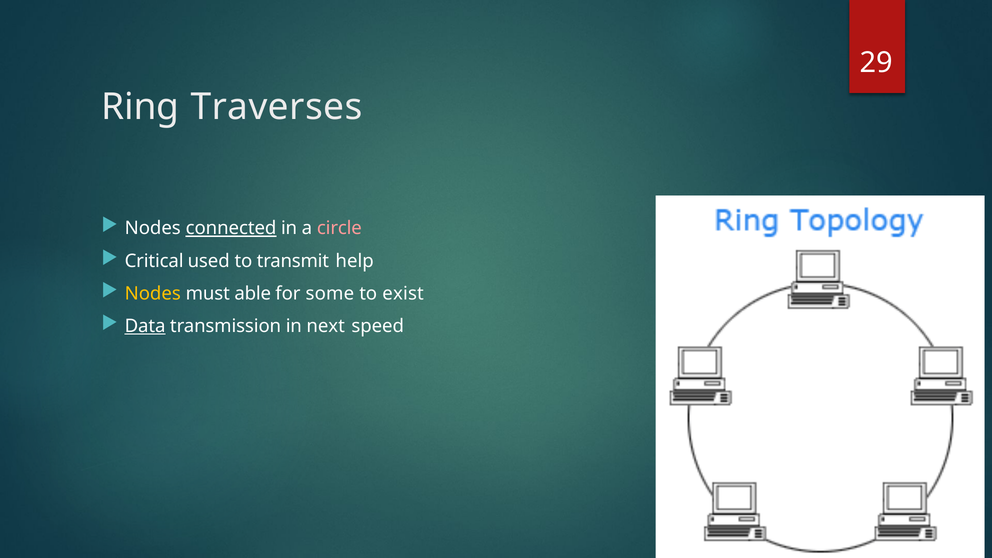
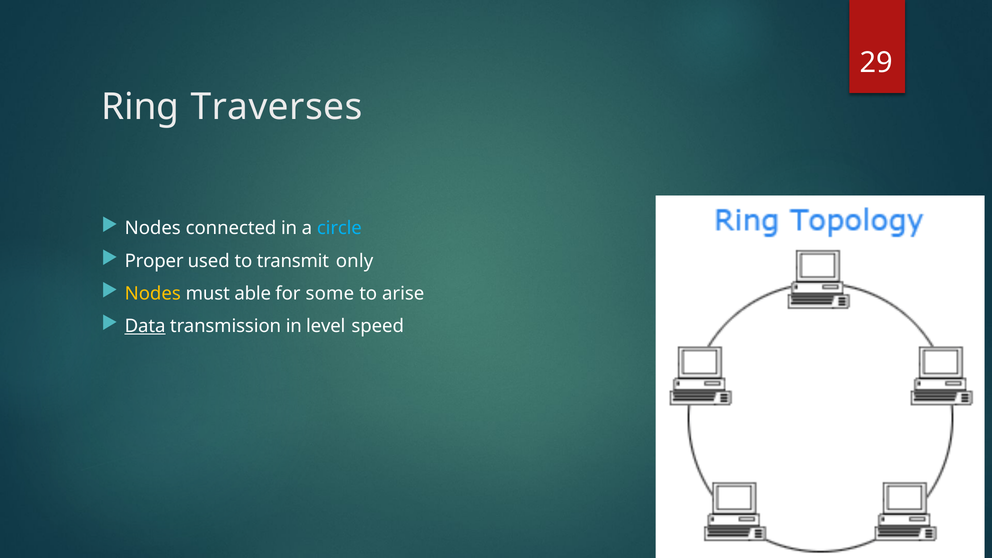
connected underline: present -> none (231, 228)
circle colour: pink -> light blue (339, 228)
Critical: Critical -> Proper (154, 261)
help: help -> only (355, 261)
exist: exist -> arise (403, 294)
next: next -> level (326, 326)
